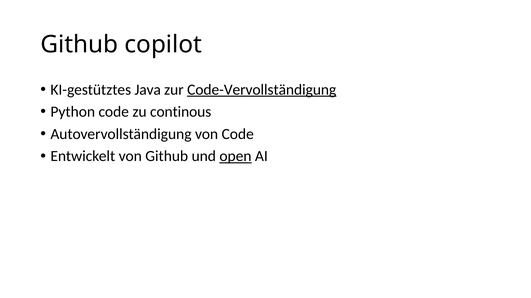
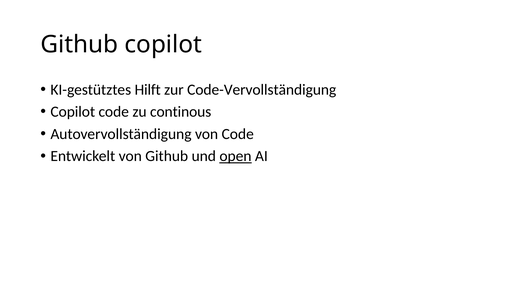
Java: Java -> Hilft (148, 90)
Code-Vervollständigung underline: present -> none (262, 90)
Python: Python -> Copilot (73, 112)
